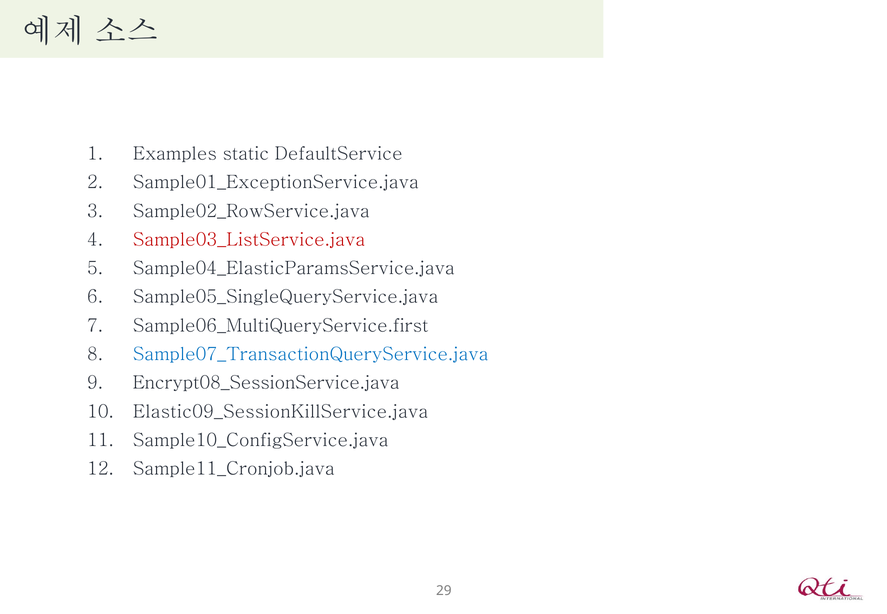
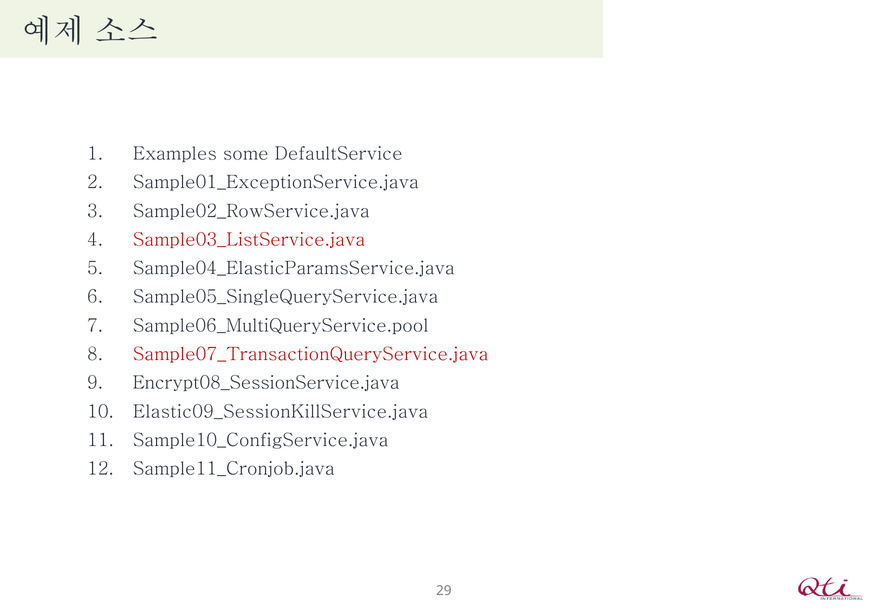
static: static -> some (246, 154)
Sample06_MultiQueryService.first: Sample06_MultiQueryService.first -> Sample06_MultiQueryService.pool (281, 326)
Sample07_TransactionQueryService.java colour: blue -> red (311, 354)
